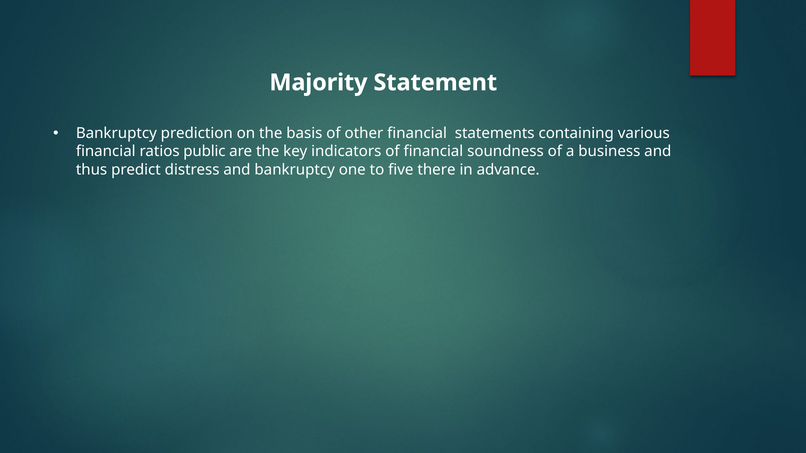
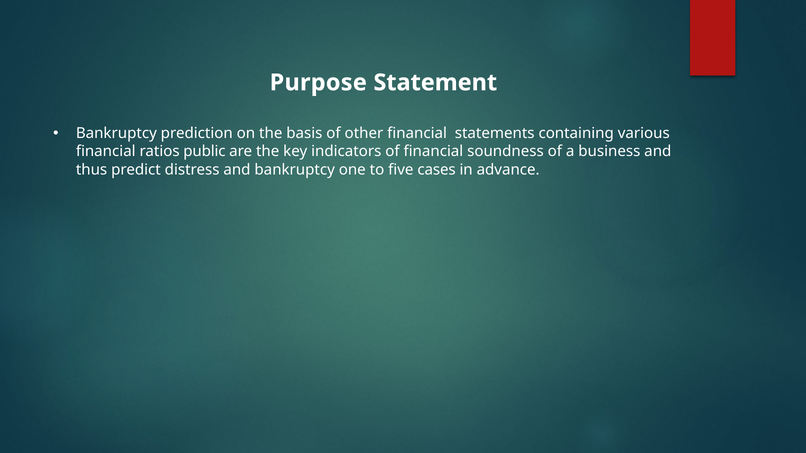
Majority: Majority -> Purpose (318, 83)
there: there -> cases (437, 170)
